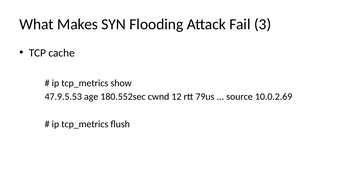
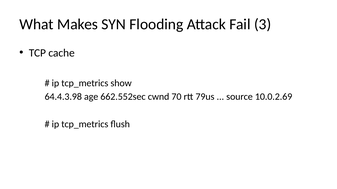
47.9.5.53: 47.9.5.53 -> 64.4.3.98 (63, 97)
180.552sec: 180.552sec -> 662.552sec (123, 97)
12: 12 -> 70 (176, 97)
